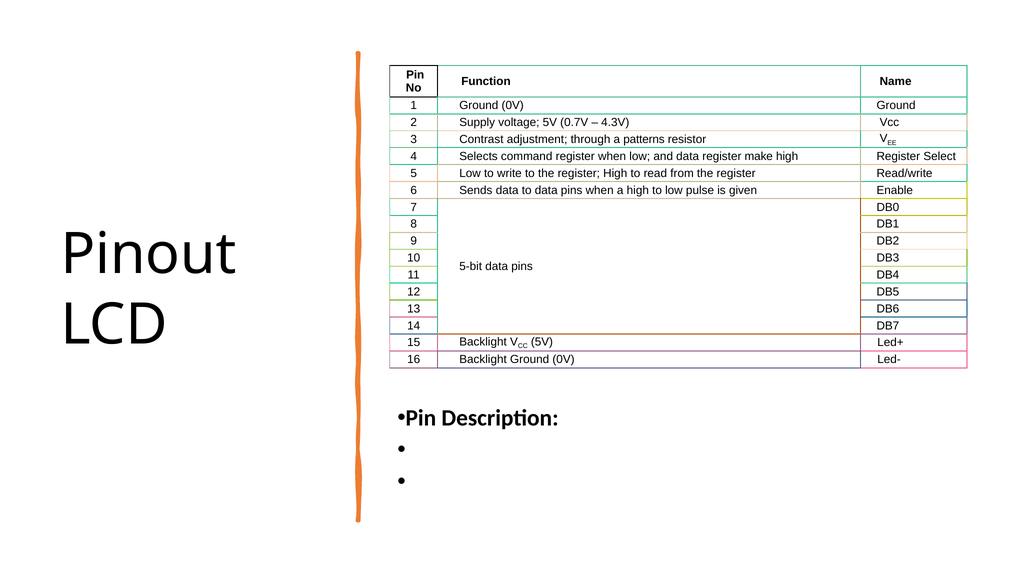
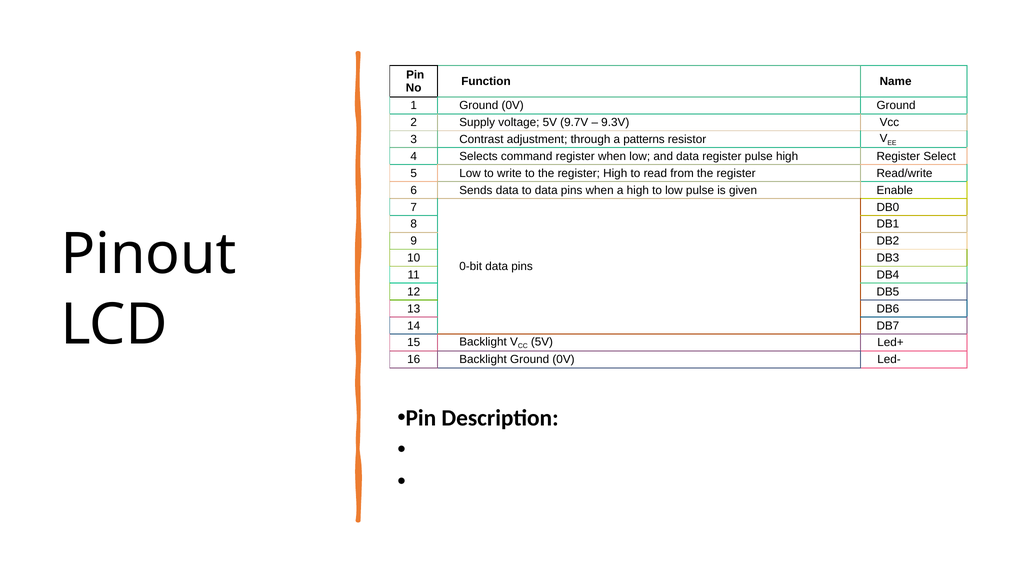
0.7V: 0.7V -> 9.7V (574, 123)
4.3V: 4.3V -> 9.3V (615, 123)
register make: make -> pulse (759, 156)
5-bit: 5-bit -> 0-bit (471, 267)
